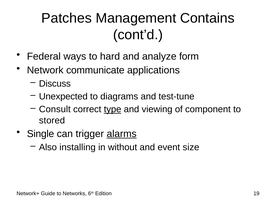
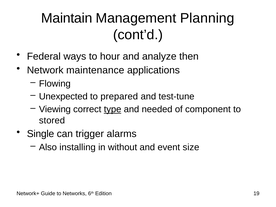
Patches: Patches -> Maintain (67, 18)
Contains: Contains -> Planning (207, 18)
hard: hard -> hour (110, 56)
form: form -> then (189, 56)
communicate: communicate -> maintenance (95, 70)
Discuss: Discuss -> Flowing (55, 84)
diagrams: diagrams -> prepared (119, 96)
Consult: Consult -> Viewing (55, 109)
viewing: viewing -> needed (157, 109)
alarms underline: present -> none (122, 134)
